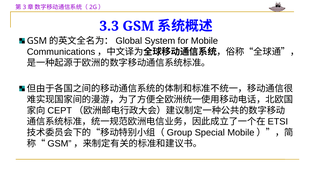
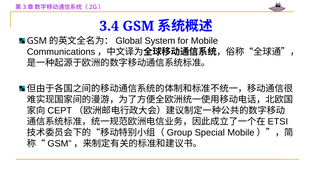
3.3: 3.3 -> 3.4 (109, 26)
